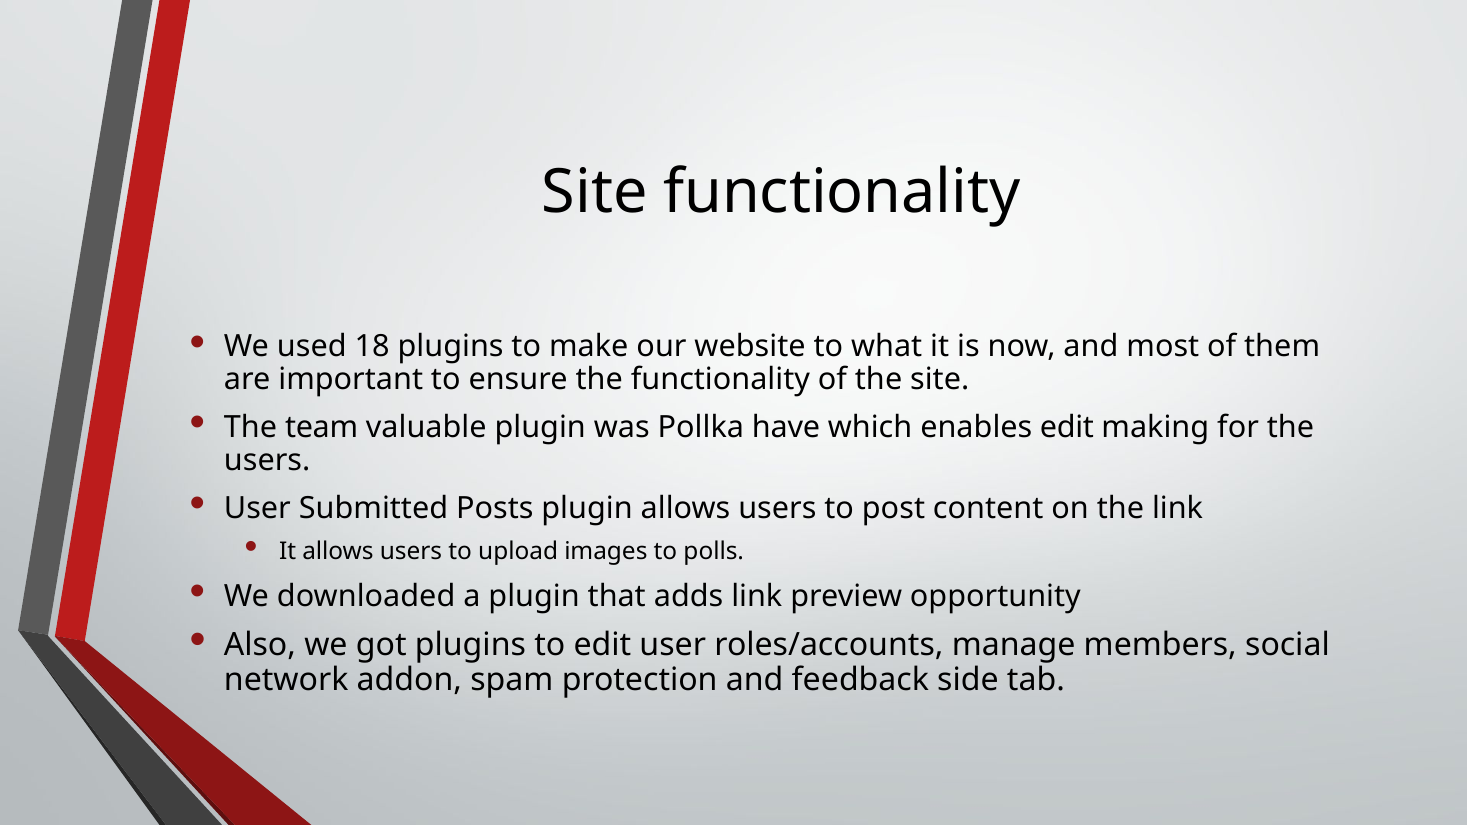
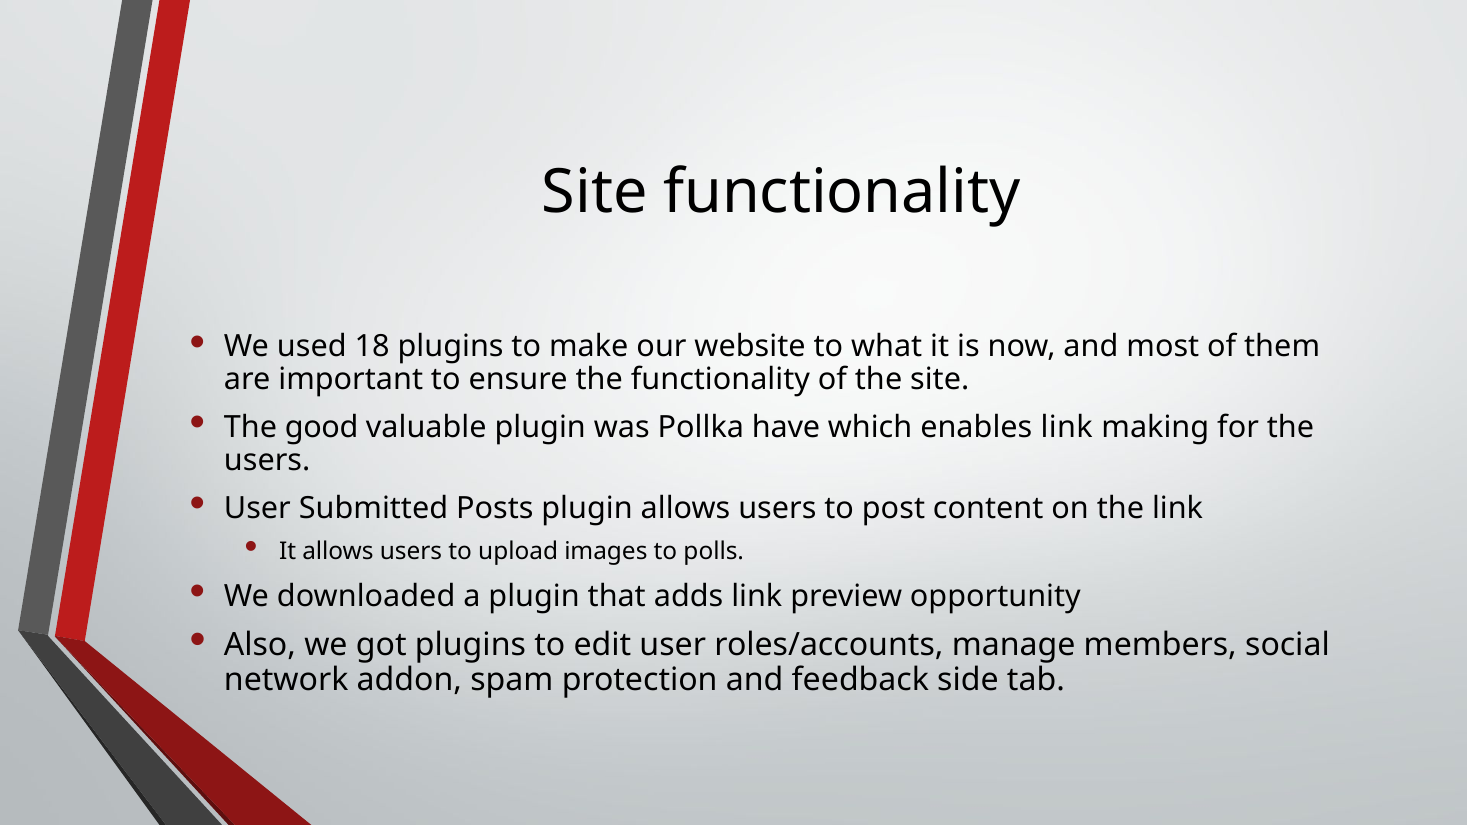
team: team -> good (322, 428)
enables edit: edit -> link (1067, 428)
